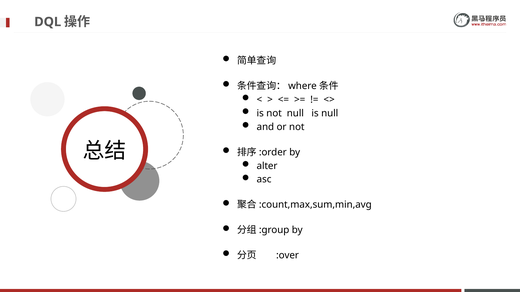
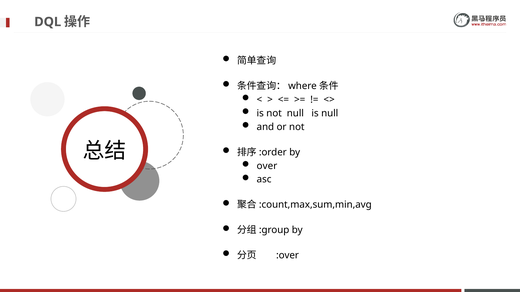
alter: alter -> over (267, 166)
